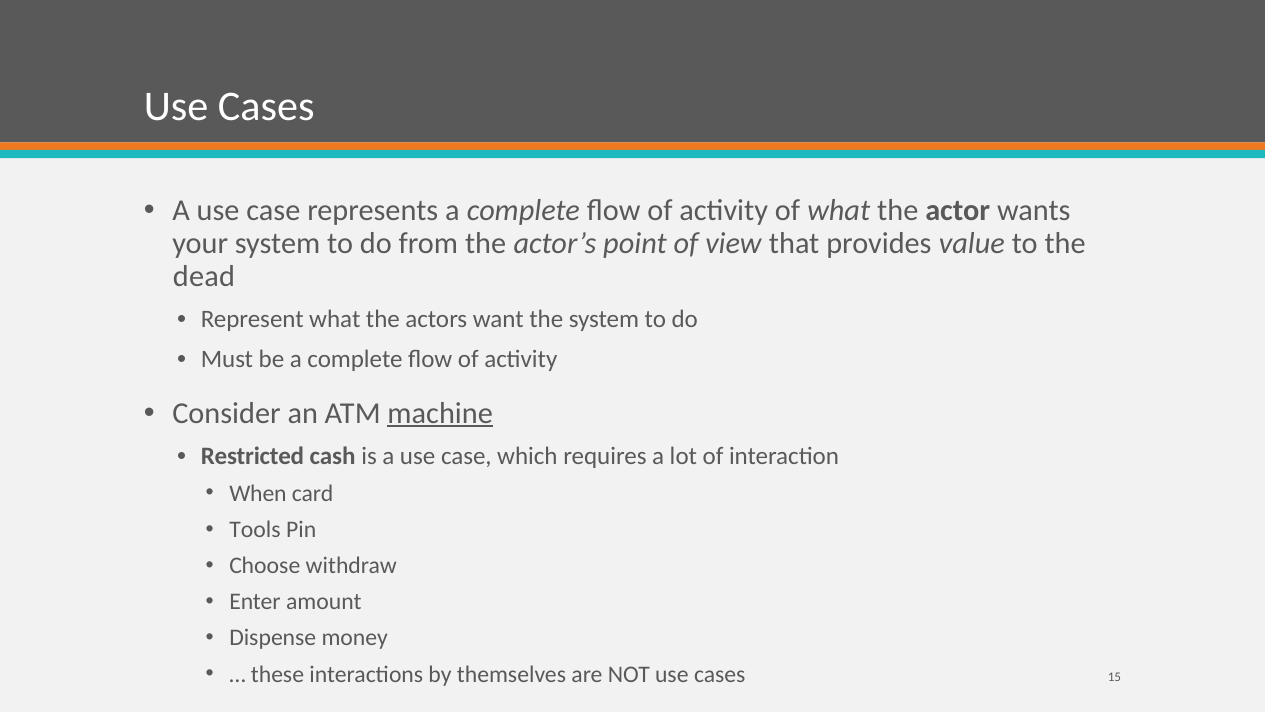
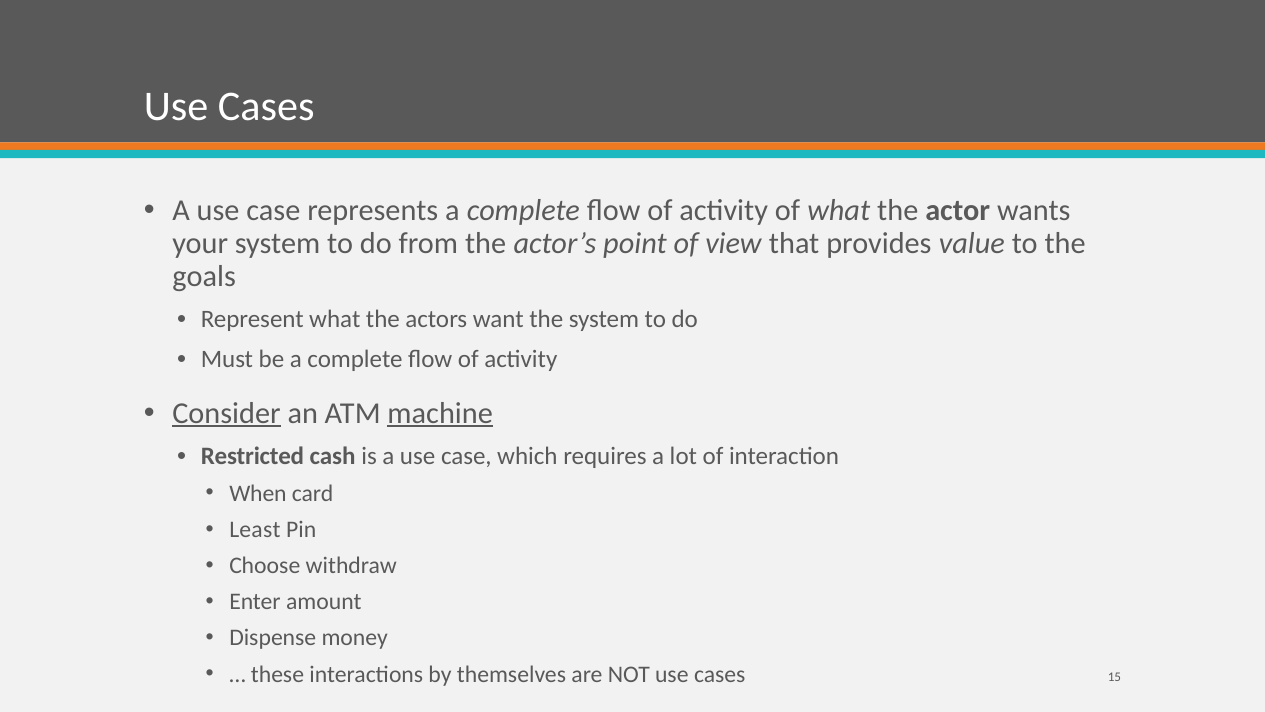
dead: dead -> goals (204, 276)
Consider underline: none -> present (227, 413)
Tools: Tools -> Least (255, 529)
